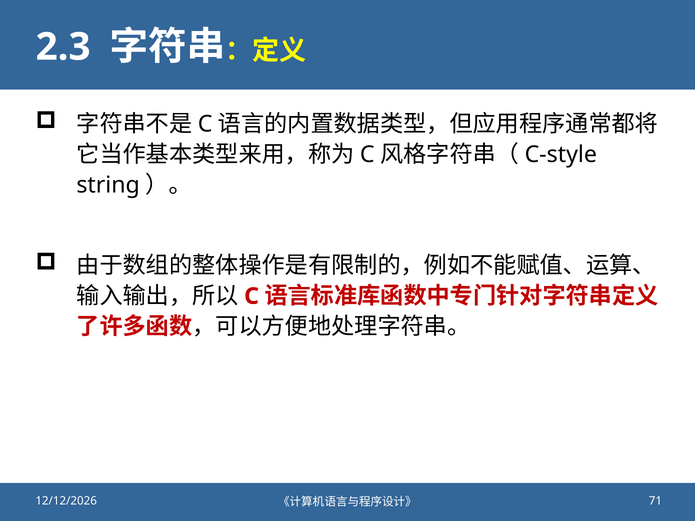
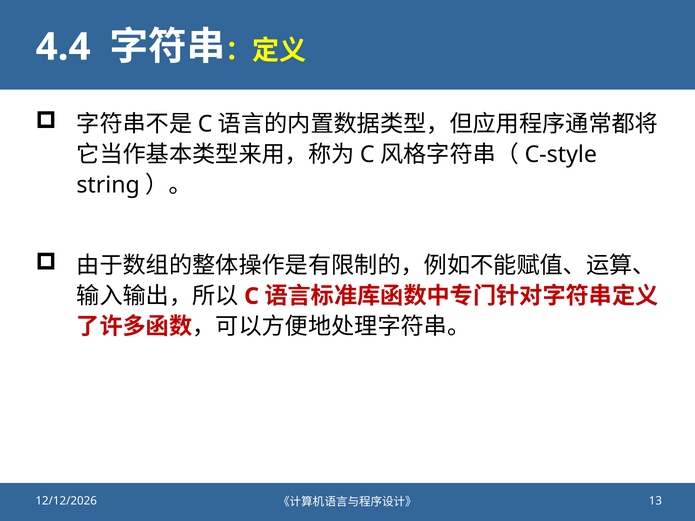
2.3: 2.3 -> 4.4 (63, 47)
71: 71 -> 13 (655, 501)
